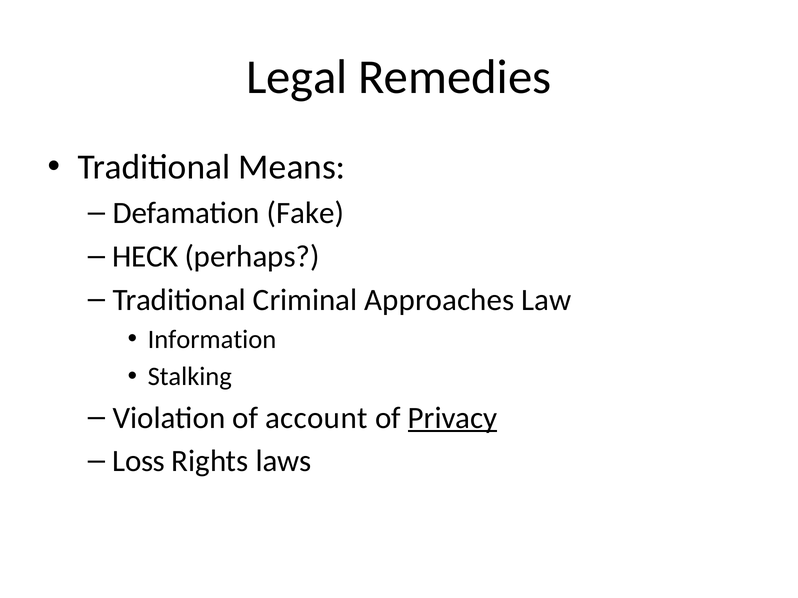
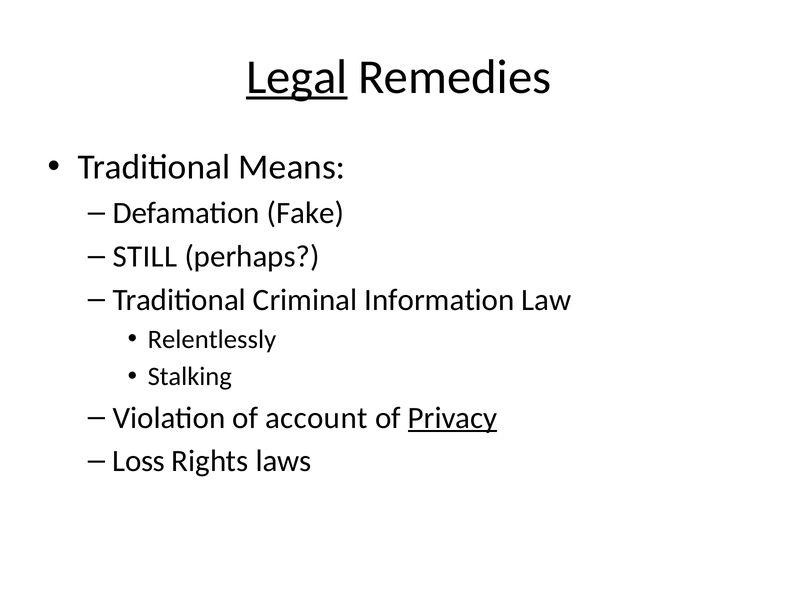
Legal underline: none -> present (297, 77)
HECK: HECK -> STILL (145, 257)
Approaches: Approaches -> Information (439, 300)
Information: Information -> Relentlessly (212, 340)
